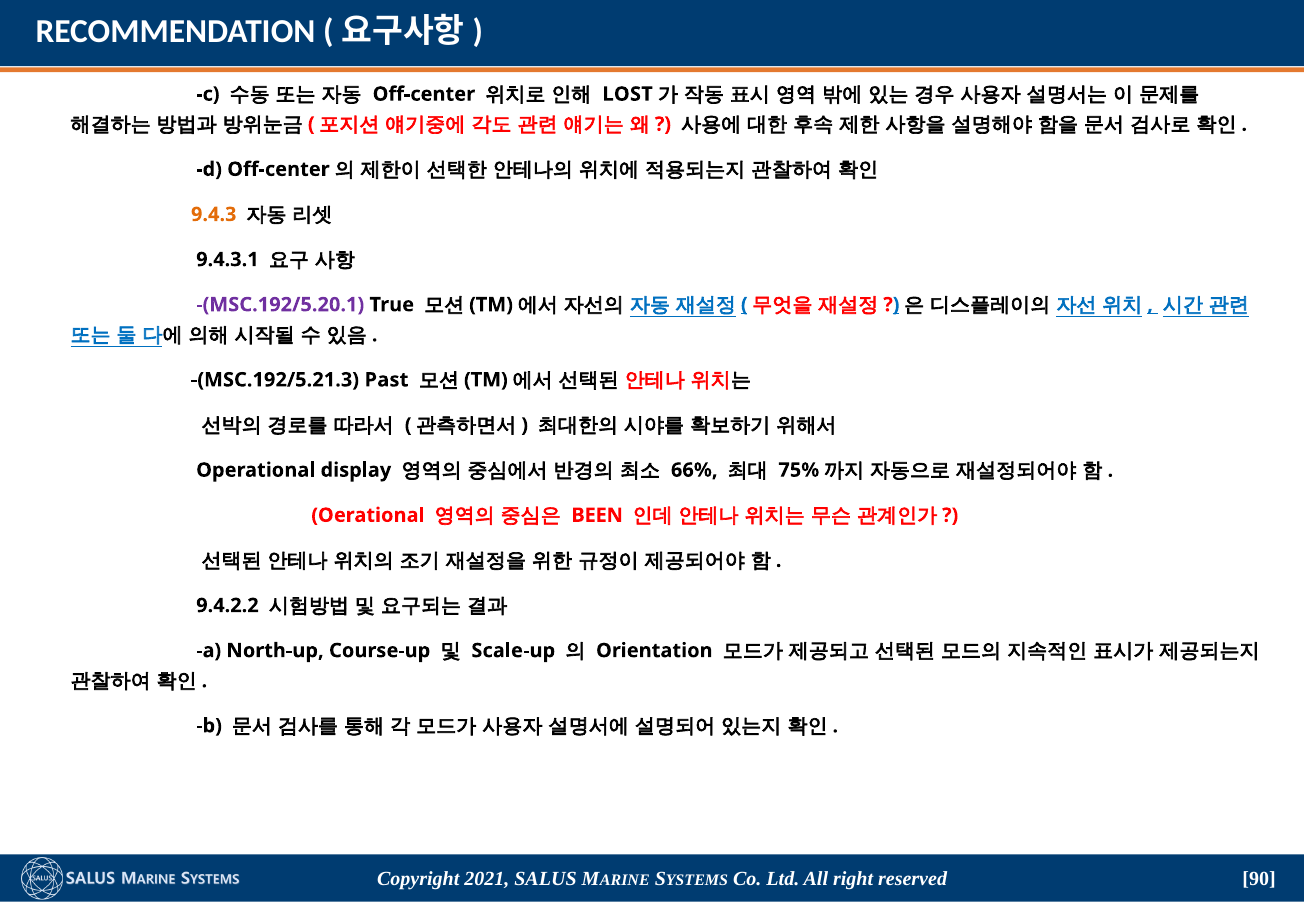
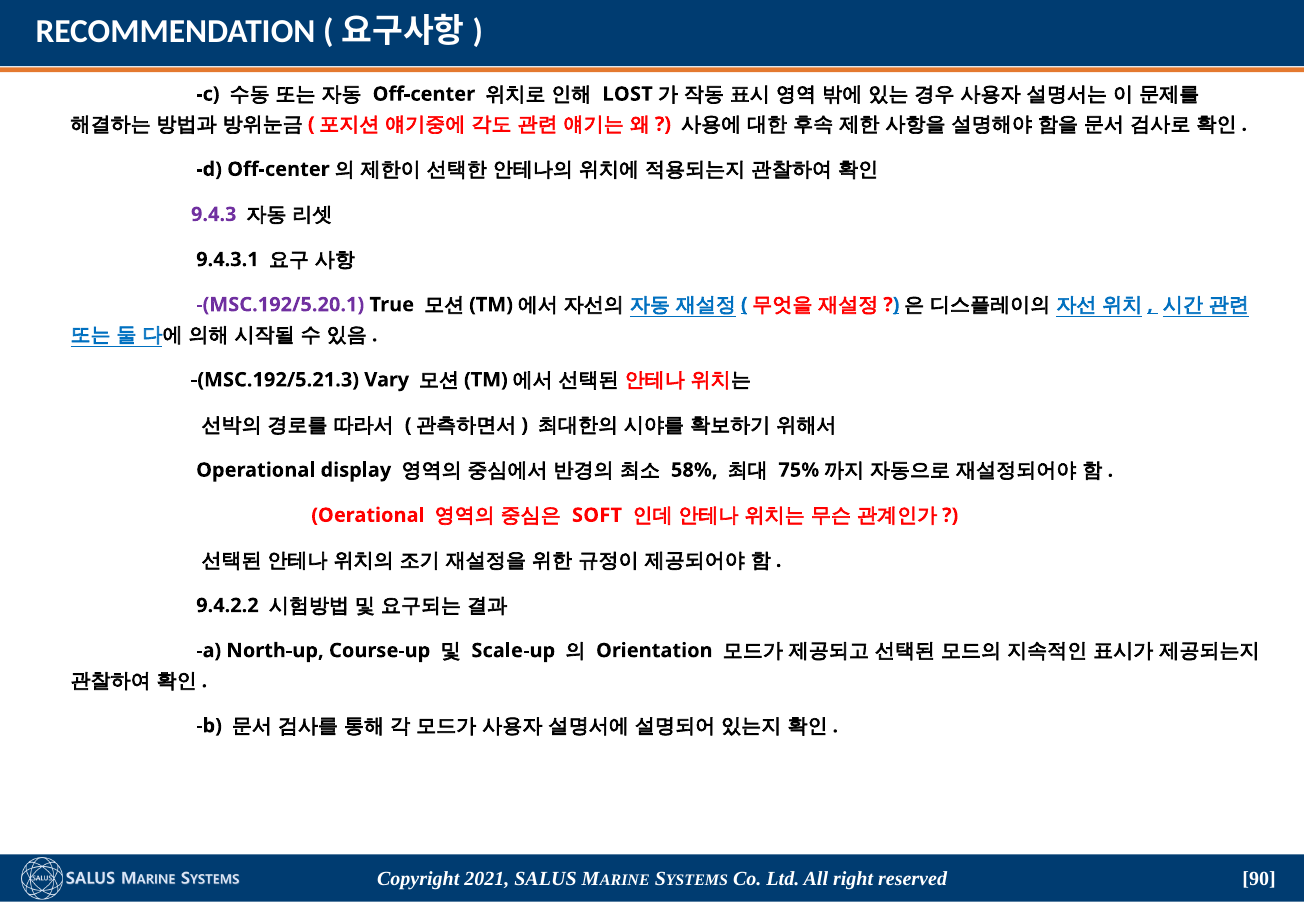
9.4.3 colour: orange -> purple (214, 215)
Past: Past -> Vary (387, 380)
66%: 66% -> 58% (694, 470)
BEEN: BEEN -> SOFT (597, 516)
